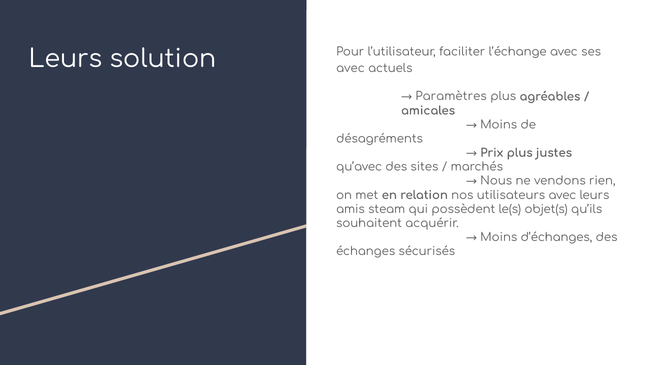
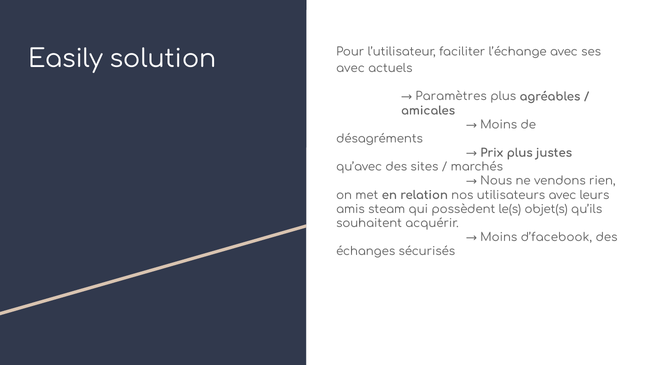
Leurs: Leurs -> Easily (66, 59)
d’échanges: d’échanges -> d’facebook (556, 237)
